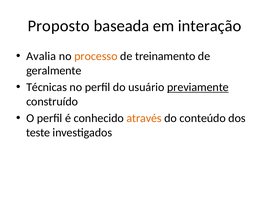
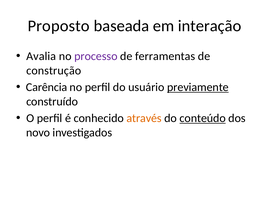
processo colour: orange -> purple (96, 56)
treinamento: treinamento -> ferramentas (165, 56)
geralmente: geralmente -> construção (54, 71)
Técnicas: Técnicas -> Carência (47, 88)
conteúdo underline: none -> present (203, 119)
teste: teste -> novo (38, 133)
